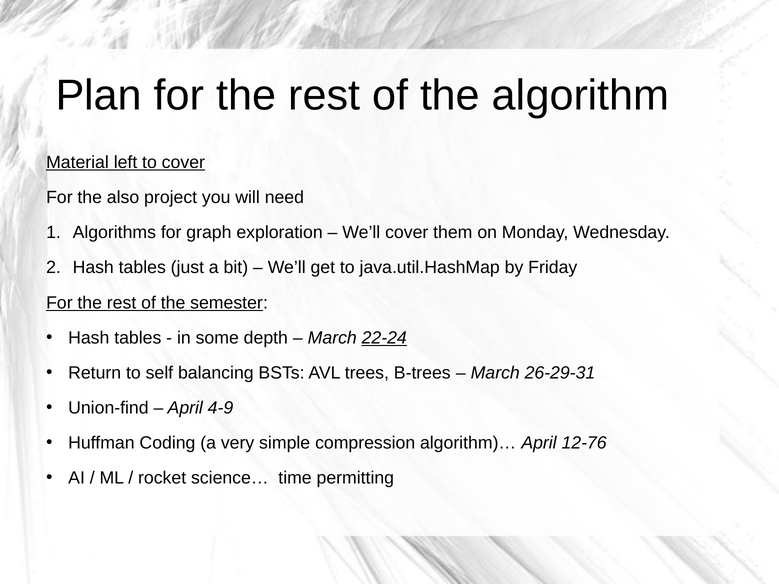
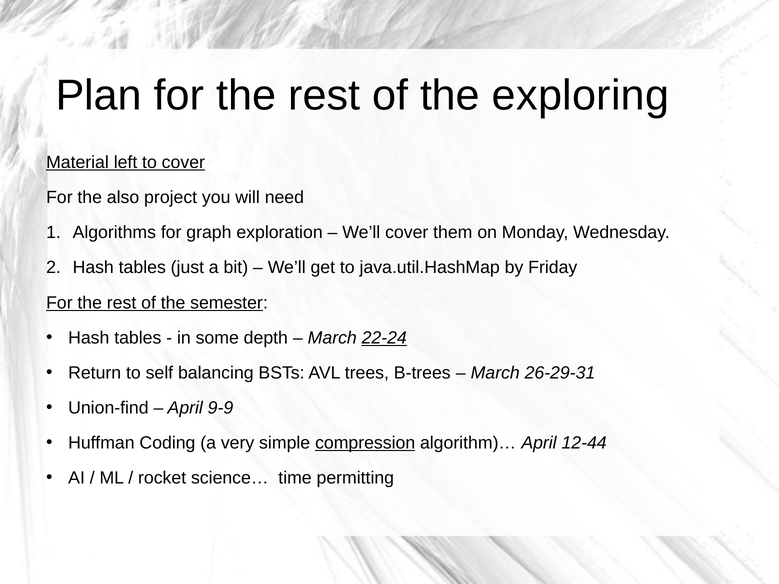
algorithm: algorithm -> exploring (581, 95)
4-9: 4-9 -> 9-9 (221, 408)
compression underline: none -> present (365, 443)
12-76: 12-76 -> 12-44 (584, 443)
